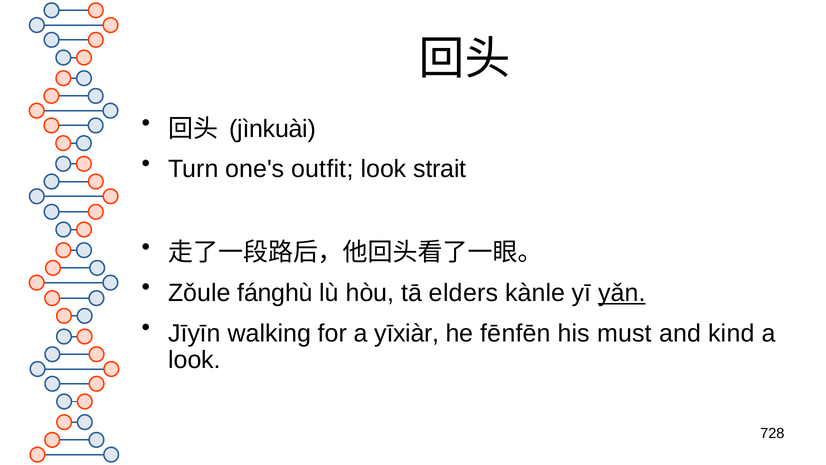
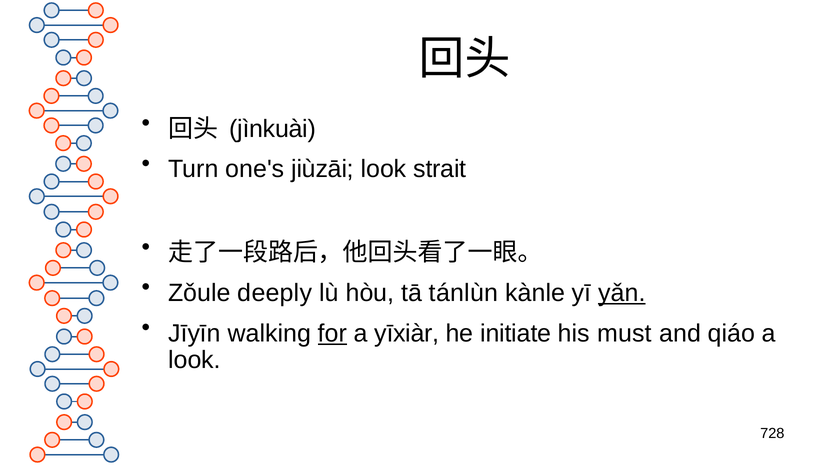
outfit: outfit -> jiùzāi (323, 169)
fánghù: fánghù -> deeply (275, 293)
elders: elders -> tánlùn (464, 293)
for underline: none -> present (332, 333)
fēnfēn: fēnfēn -> initiate (516, 333)
kind: kind -> qiáo (731, 333)
